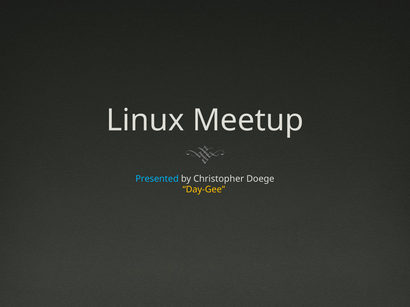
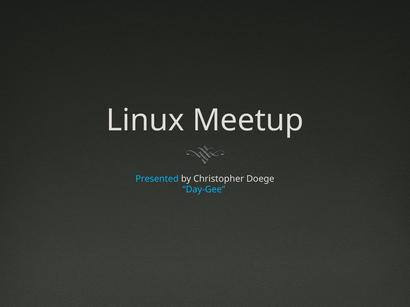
Day-Gee colour: yellow -> light blue (204, 190)
